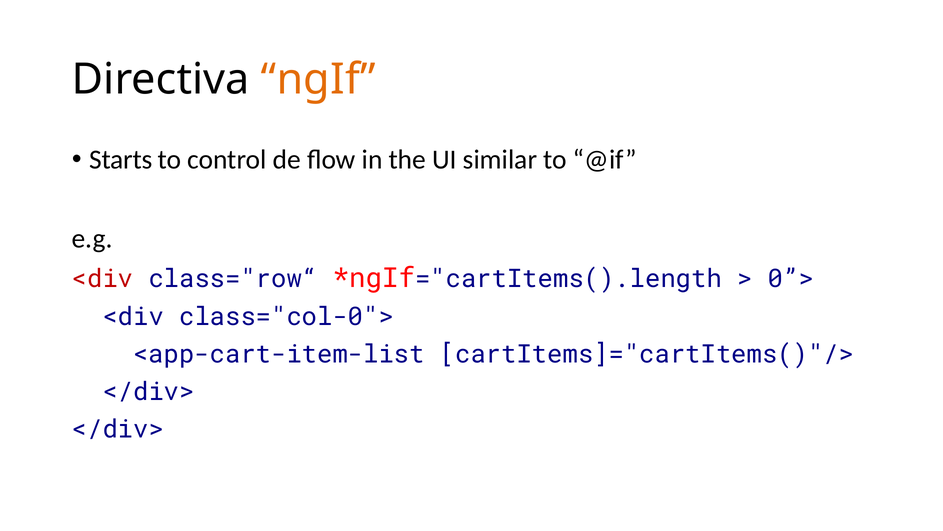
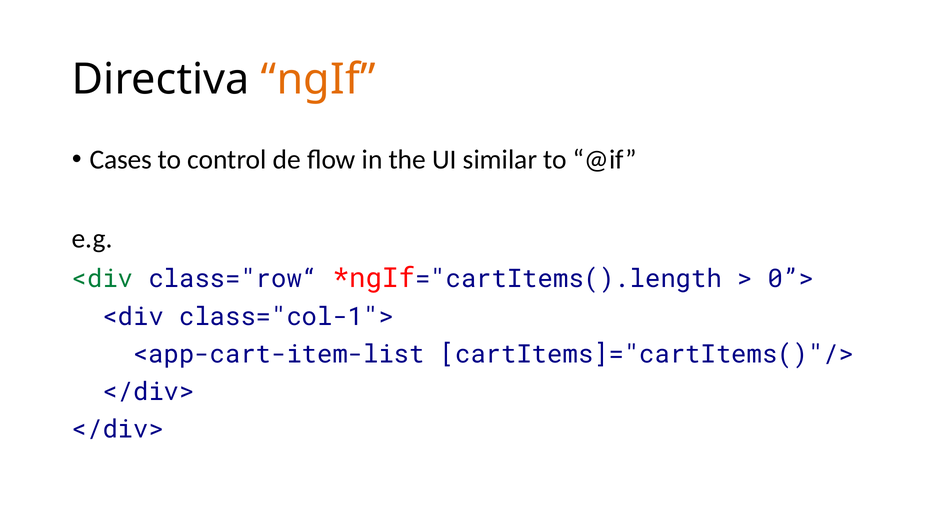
Starts: Starts -> Cases (121, 159)
<div colour: red -> green (103, 278)
class="col-0">: class="col-0"> -> class="col-1"> (287, 316)
